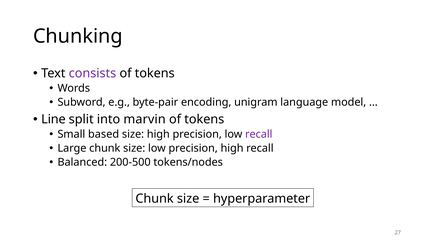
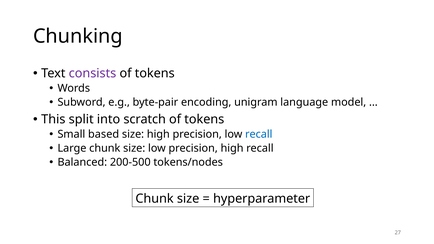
Line: Line -> This (53, 120)
marvin: marvin -> scratch (145, 120)
recall colour: purple -> blue (259, 134)
